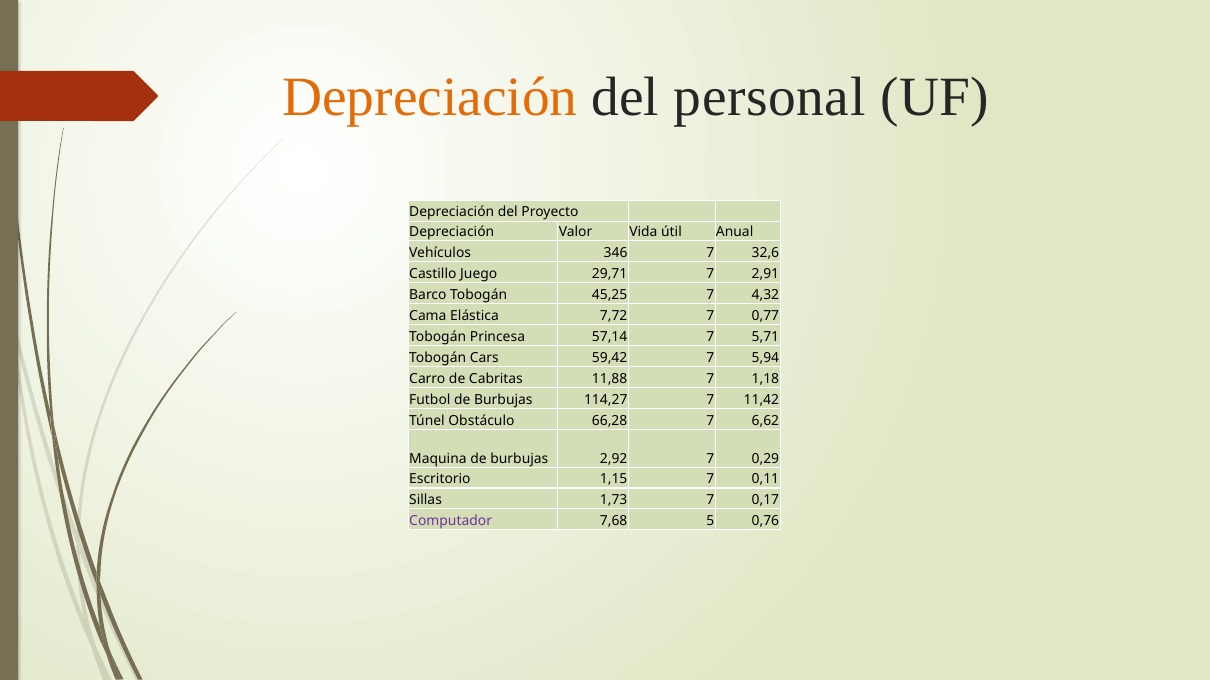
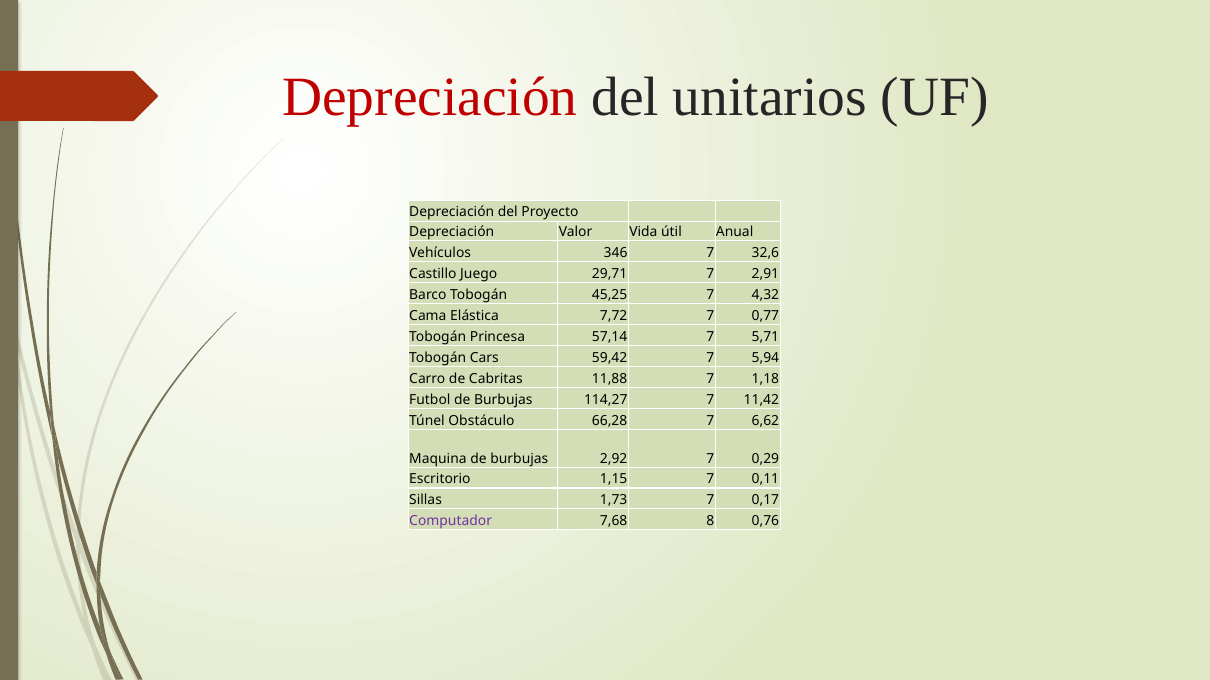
Depreciación colour: orange -> red (430, 98)
personal: personal -> unitarios (770, 98)
5: 5 -> 8 (710, 522)
